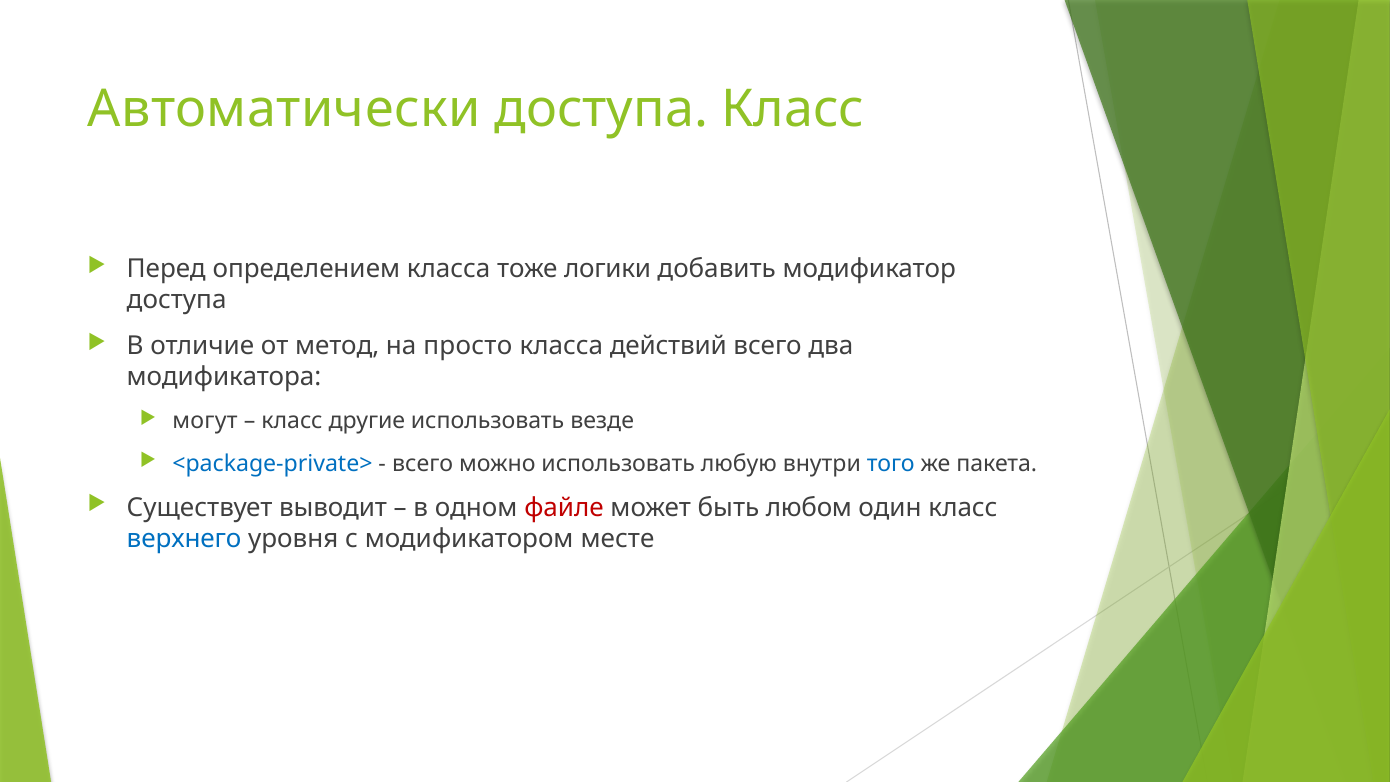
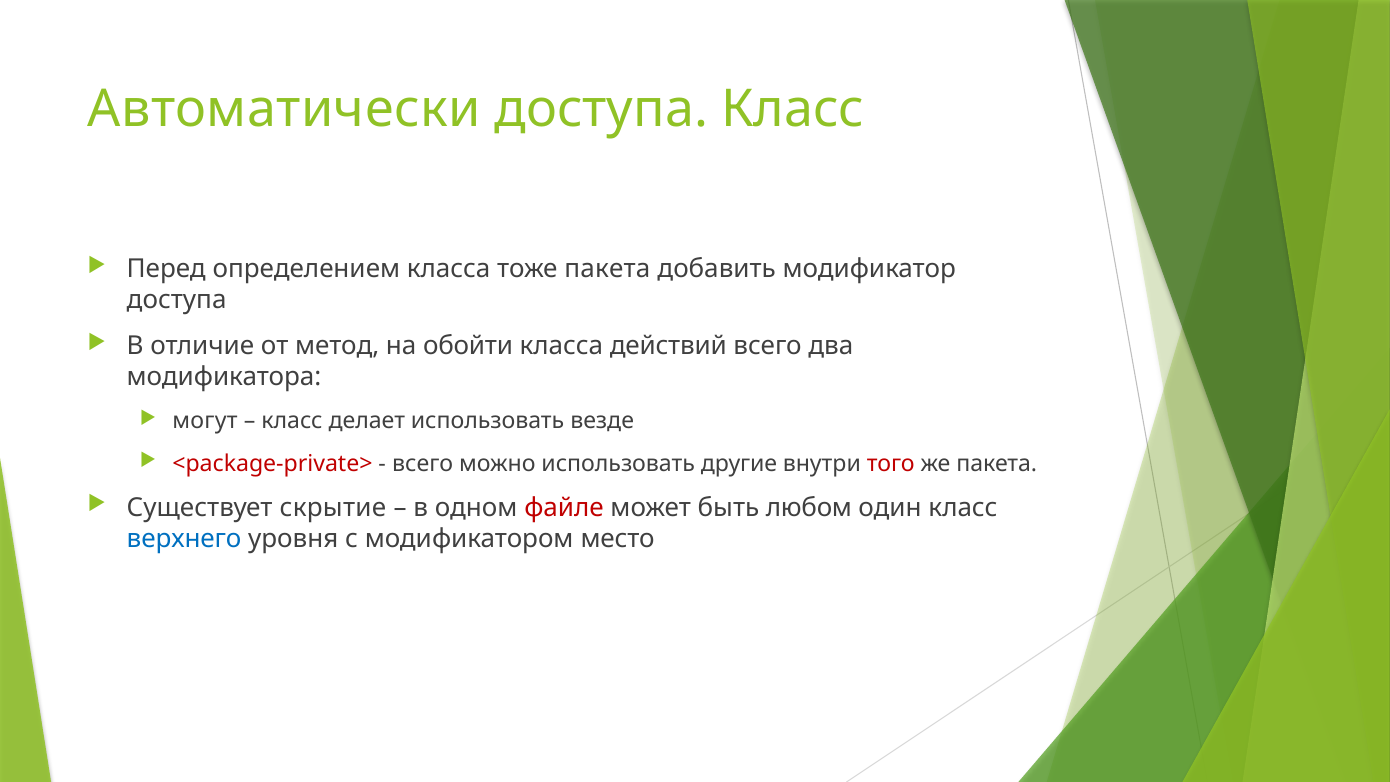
тоже логики: логики -> пакета (607, 269)
просто: просто -> обойти (468, 346)
другие: другие -> делает (367, 421)
<package-private> colour: blue -> red (272, 463)
любую: любую -> другие (739, 463)
того colour: blue -> red (891, 463)
выводит: выводит -> скрытие (333, 508)
месте: месте -> место (618, 539)
